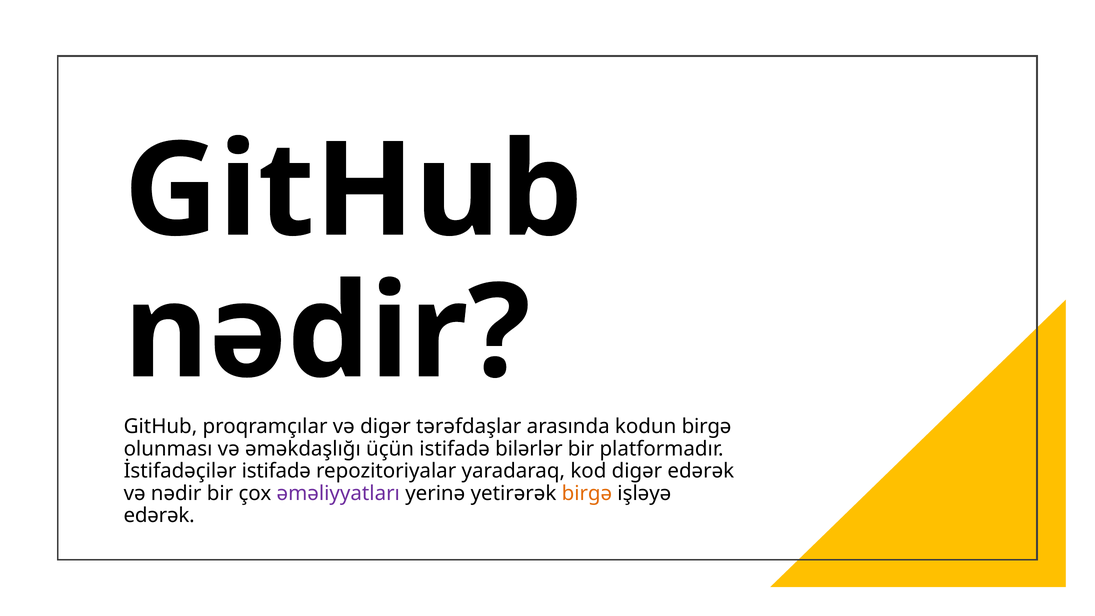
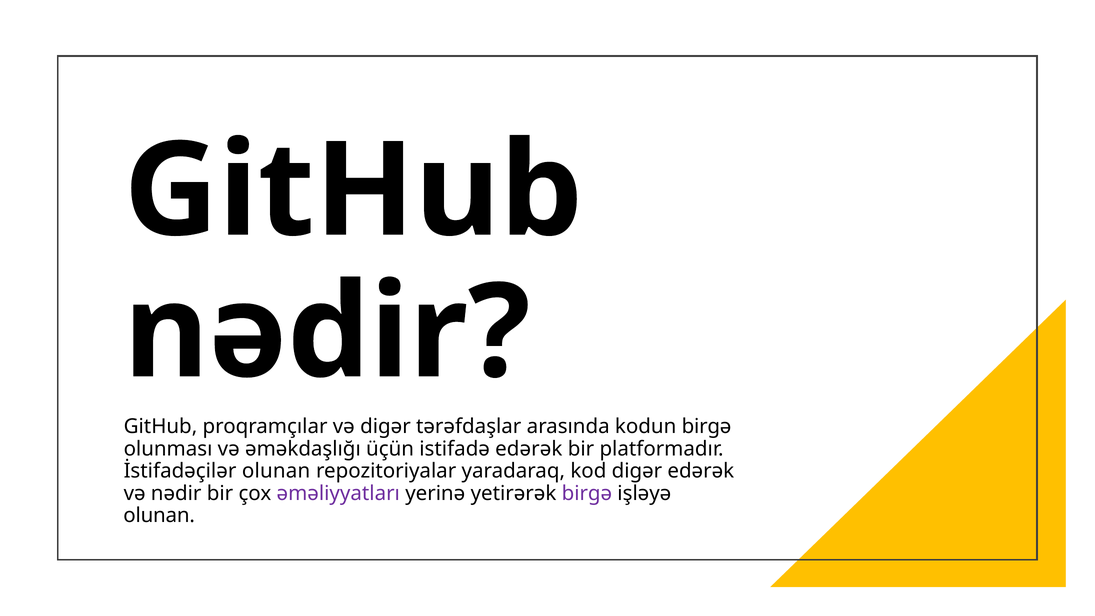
istifadə bilərlər: bilərlər -> edərək (529, 449)
İstifadəçilər istifadə: istifadə -> olunan (276, 471)
birgə colour: orange -> purple (587, 493)
edərək: edərək -> olunan (159, 515)
